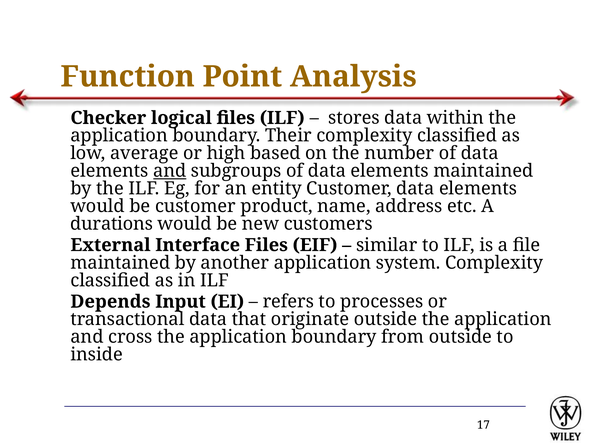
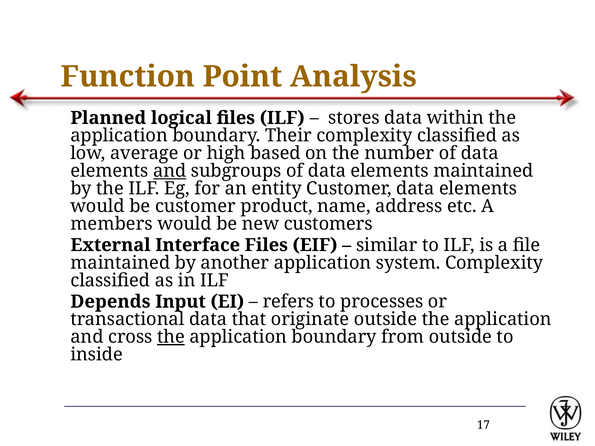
Checker: Checker -> Planned (108, 118)
durations: durations -> members (111, 224)
the underline: none -> present (171, 337)
